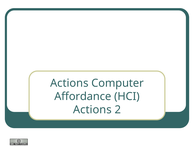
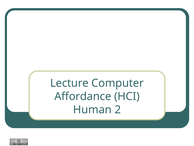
Actions: Actions -> Lecture (69, 83)
Actions: Actions -> Human (92, 109)
